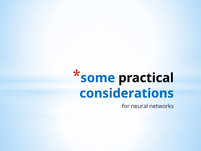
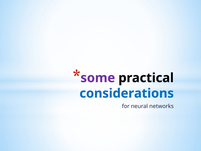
some colour: blue -> purple (98, 78)
